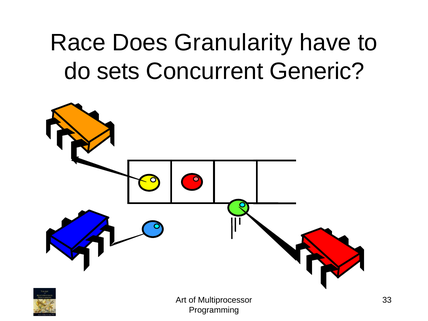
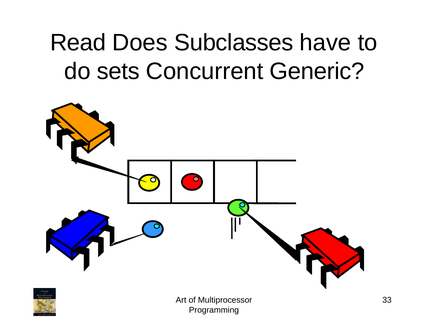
Race: Race -> Read (78, 43)
Granularity: Granularity -> Subclasses (234, 43)
